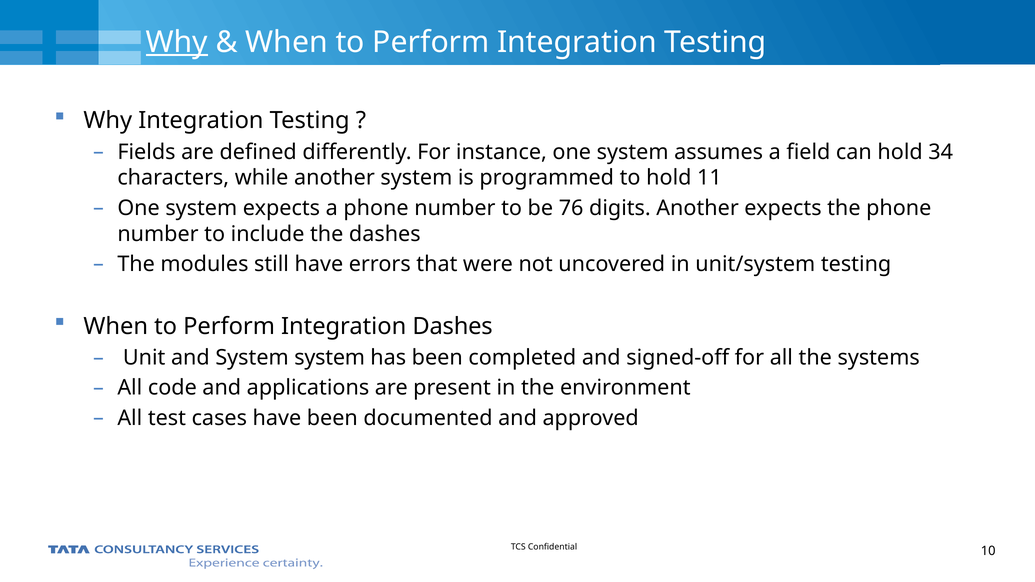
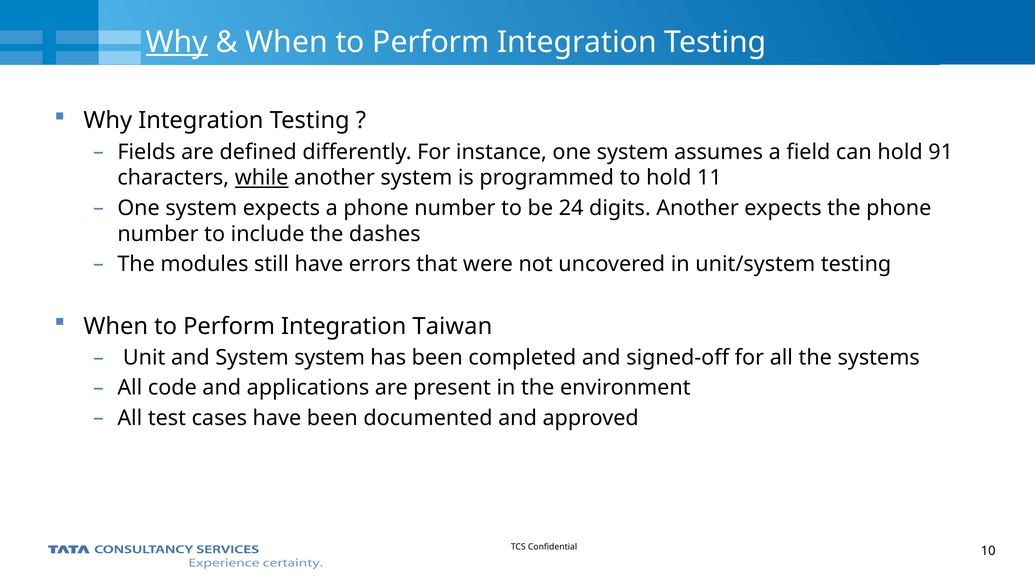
34: 34 -> 91 (941, 152)
while underline: none -> present (262, 178)
76: 76 -> 24 (571, 208)
Integration Dashes: Dashes -> Taiwan (452, 326)
